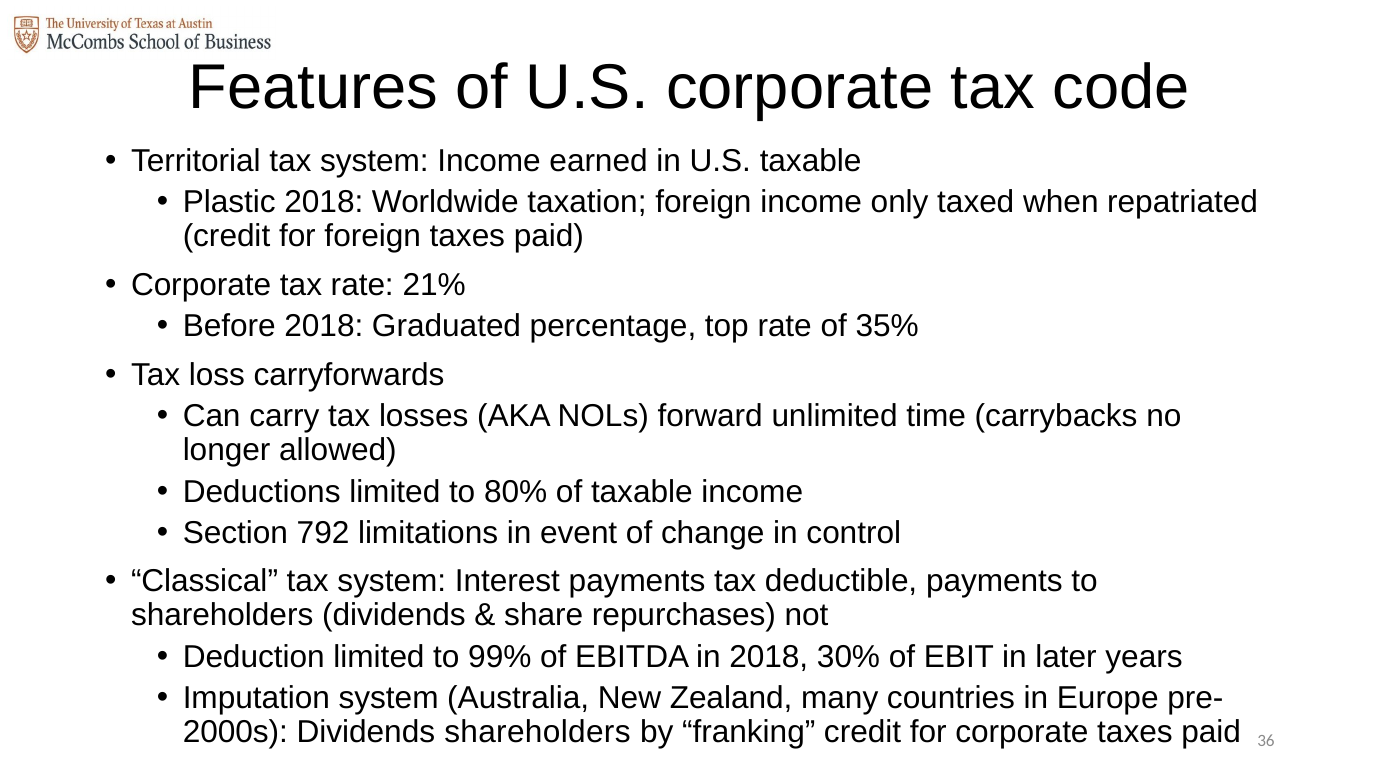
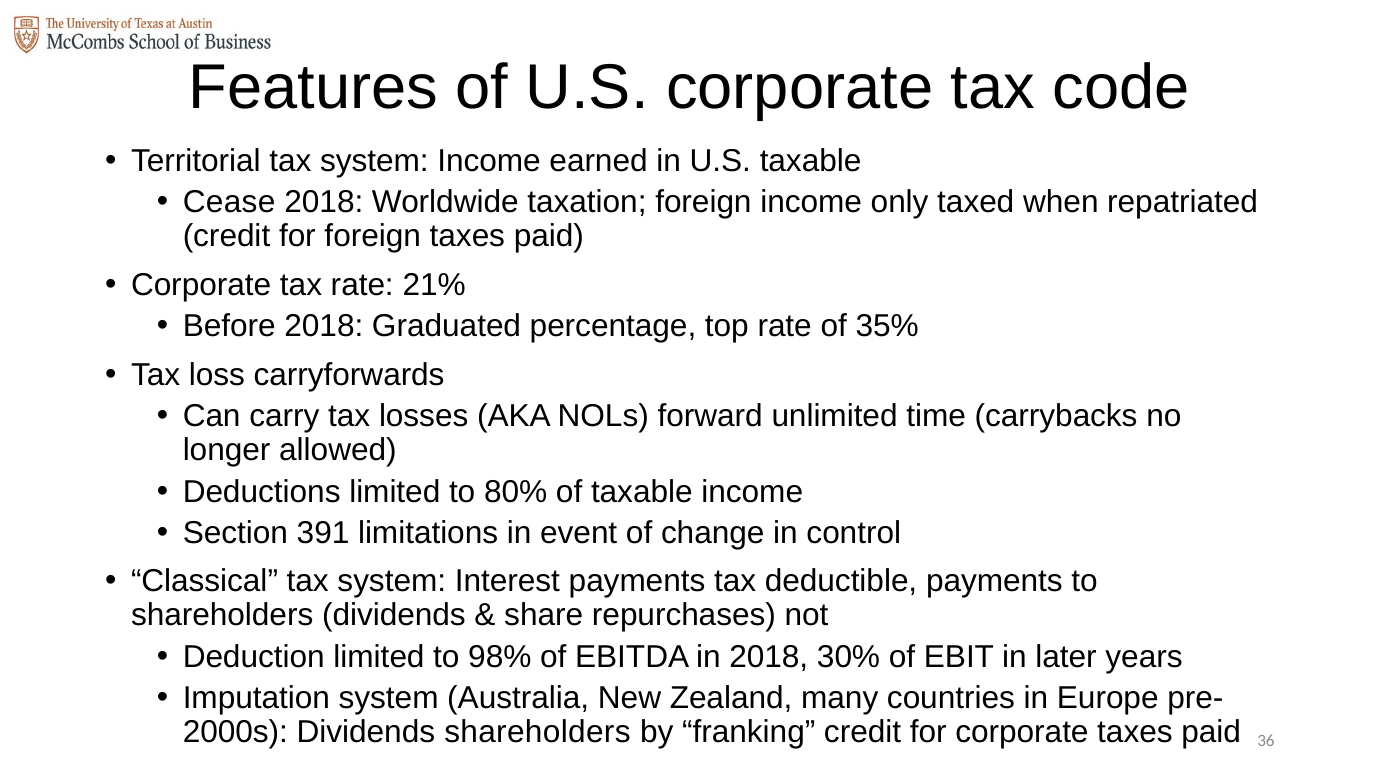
Plastic: Plastic -> Cease (229, 202)
792: 792 -> 391 (323, 533)
99%: 99% -> 98% (500, 657)
